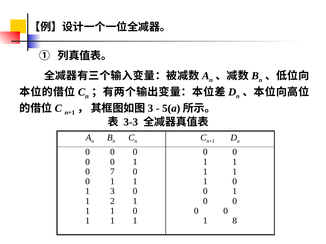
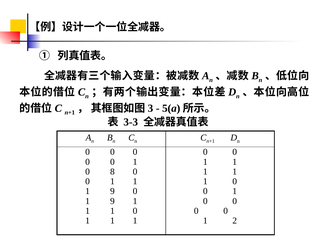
7: 7 -> 8 (112, 172)
3: 3 -> 9 (112, 192)
2: 2 -> 9 (112, 201)
8: 8 -> 2 (235, 221)
